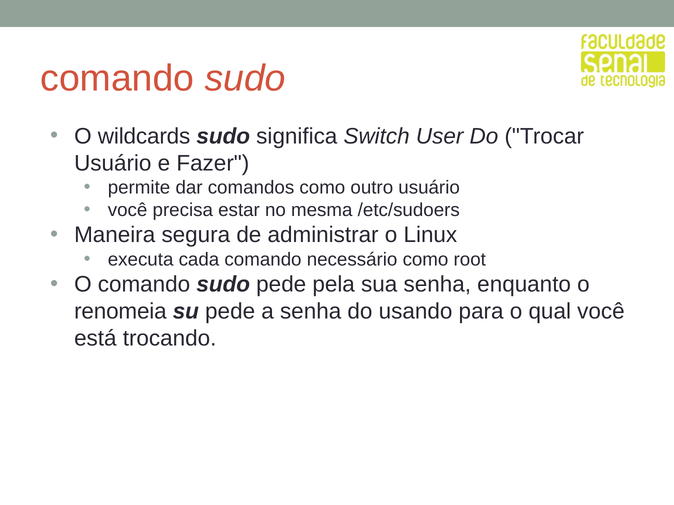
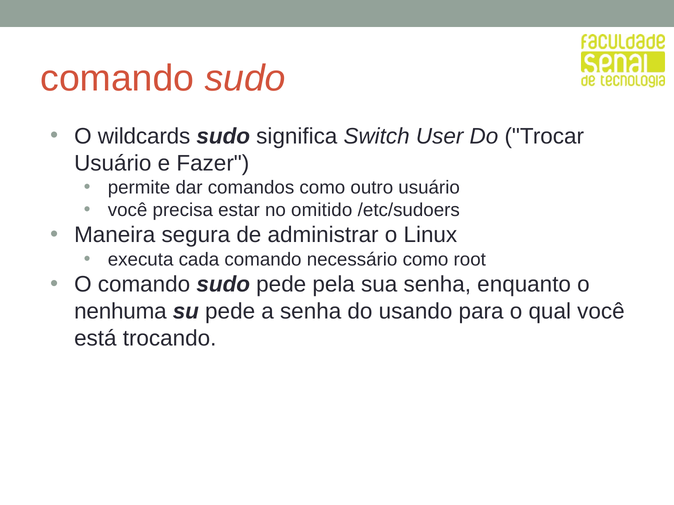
mesma: mesma -> omitido (322, 210)
renomeia: renomeia -> nenhuma (120, 312)
